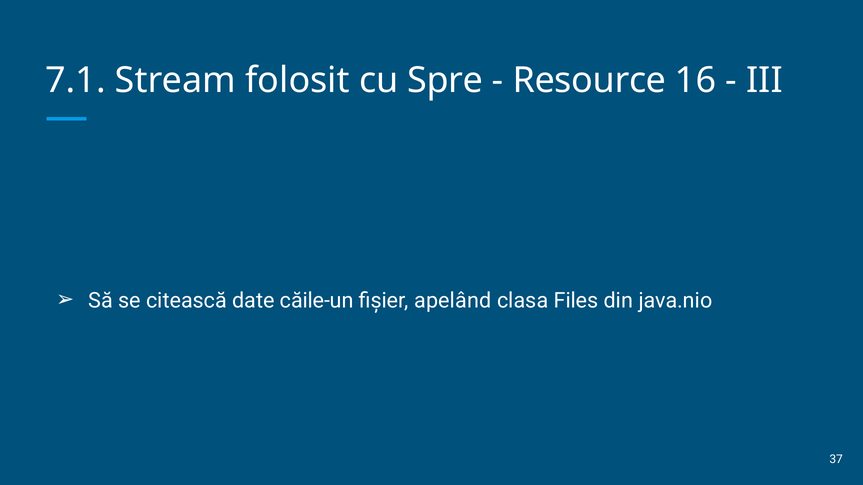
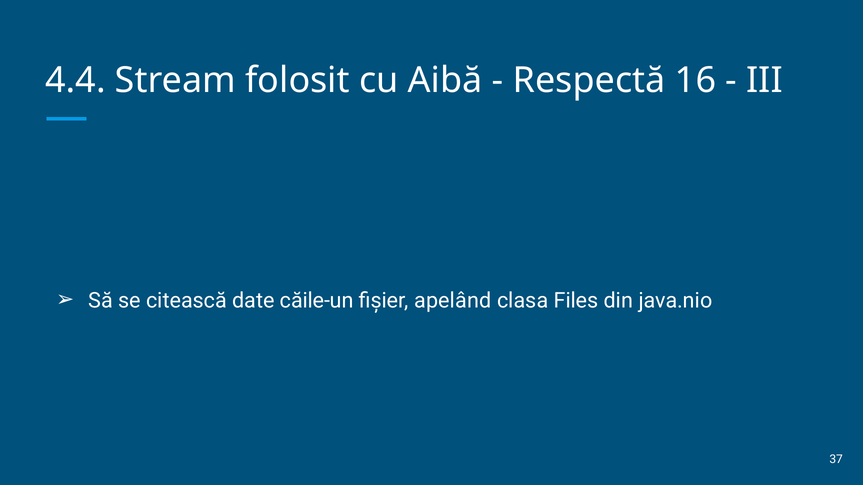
7.1: 7.1 -> 4.4 (75, 80)
Spre: Spre -> Aibă (445, 80)
Resource: Resource -> Respectă (589, 80)
